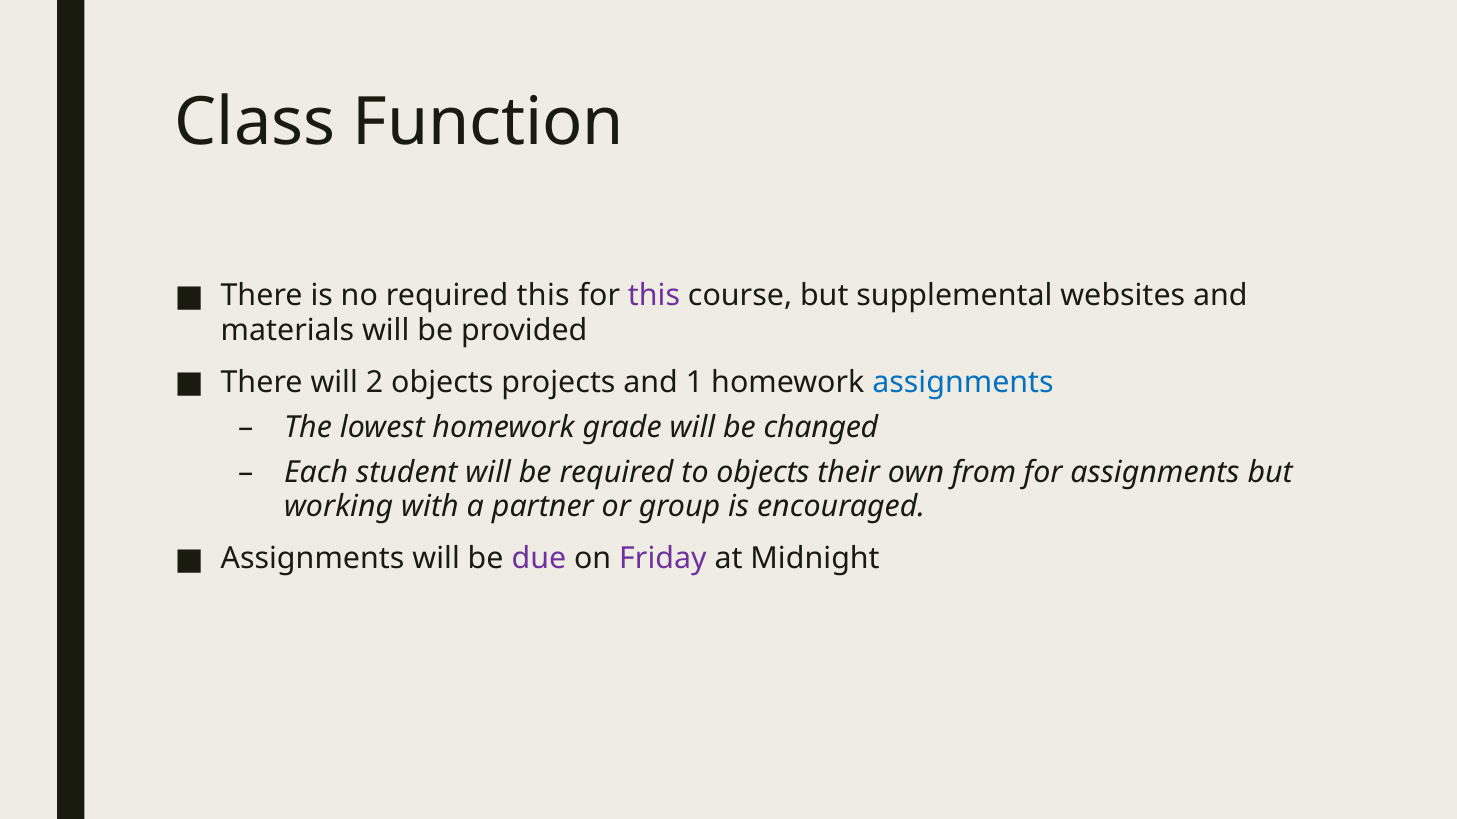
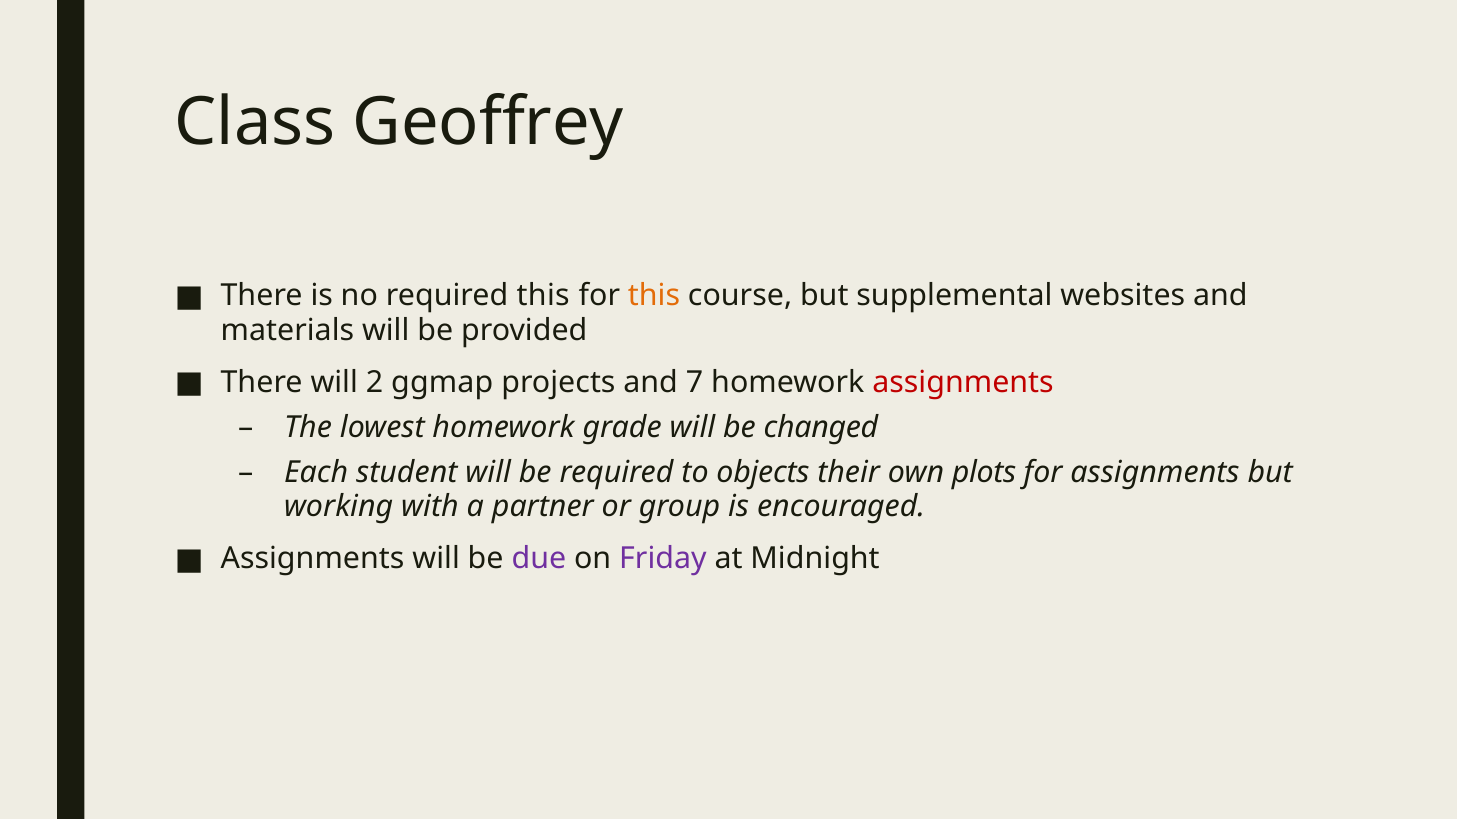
Function: Function -> Geoffrey (488, 122)
this colour: purple -> orange (654, 296)
2 objects: objects -> ggmap (442, 383)
1: 1 -> 7 (694, 383)
assignments colour: blue -> red (963, 383)
from: from -> plots (984, 473)
